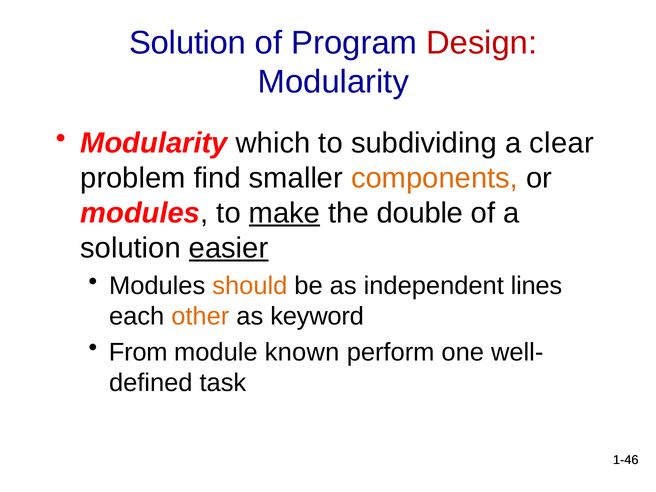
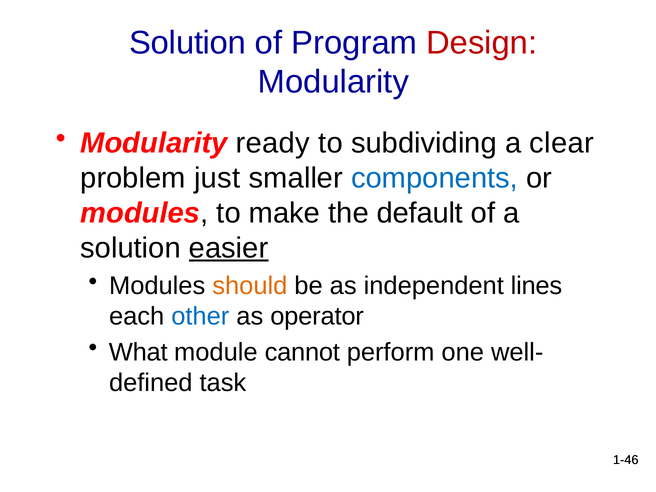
which: which -> ready (273, 143)
find: find -> just (217, 178)
components colour: orange -> blue (435, 178)
make underline: present -> none (285, 213)
double: double -> default (420, 213)
other colour: orange -> blue (200, 316)
keyword: keyword -> operator (317, 316)
From: From -> What (138, 352)
known: known -> cannot (302, 352)
